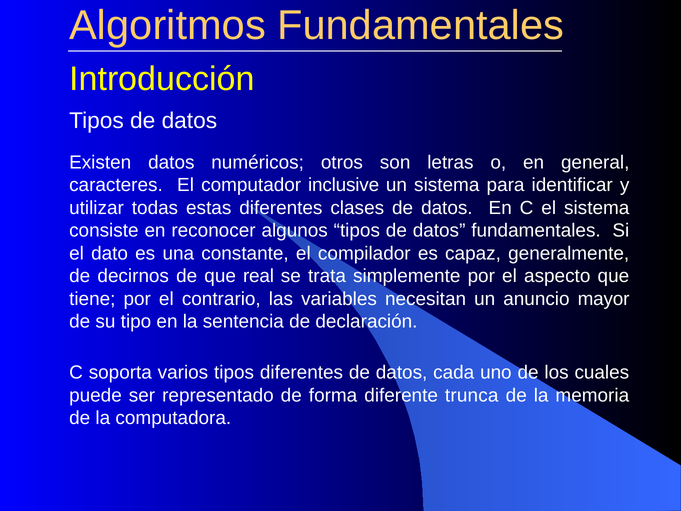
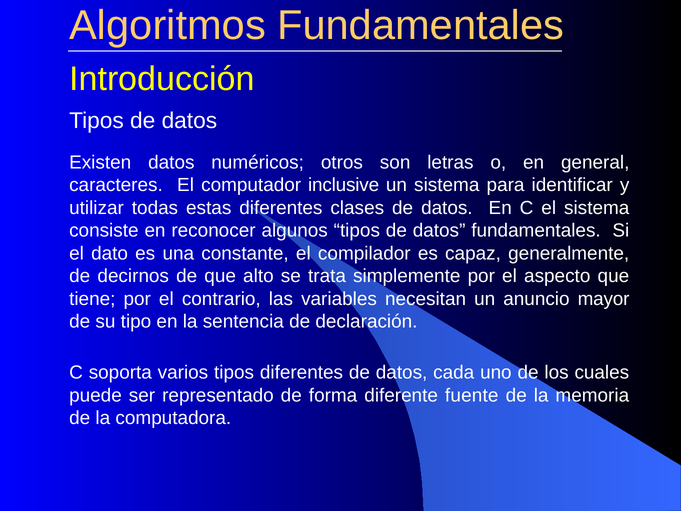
real: real -> alto (258, 276)
trunca: trunca -> fuente (472, 395)
